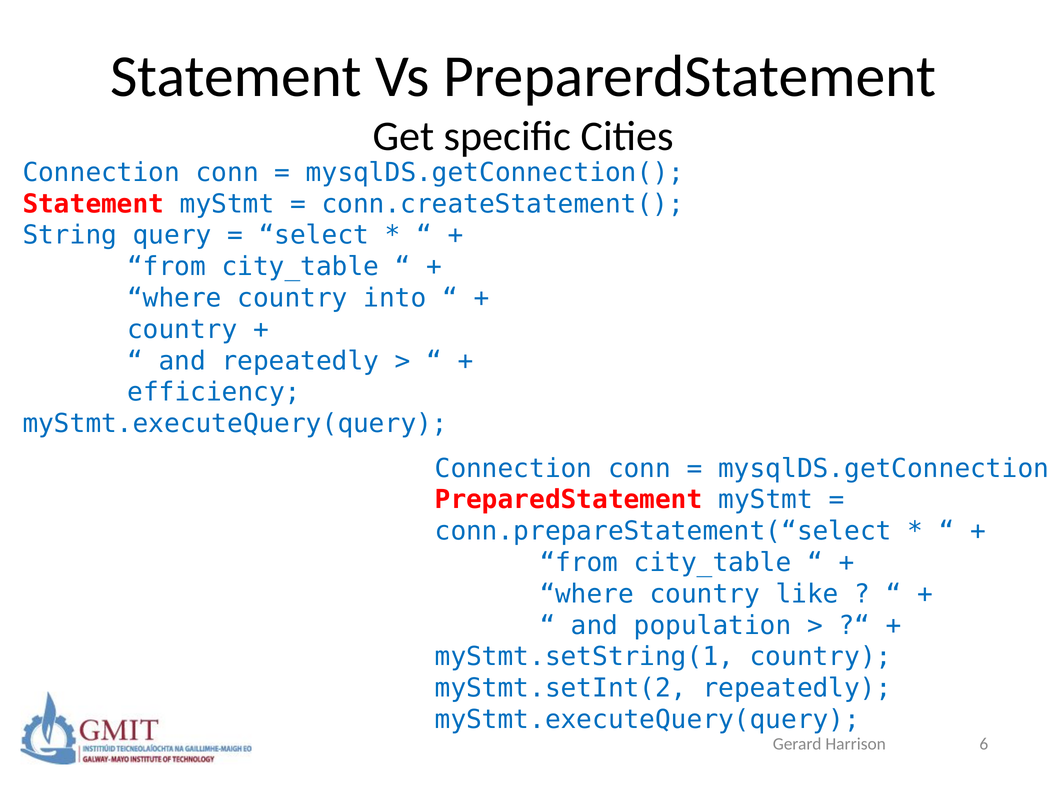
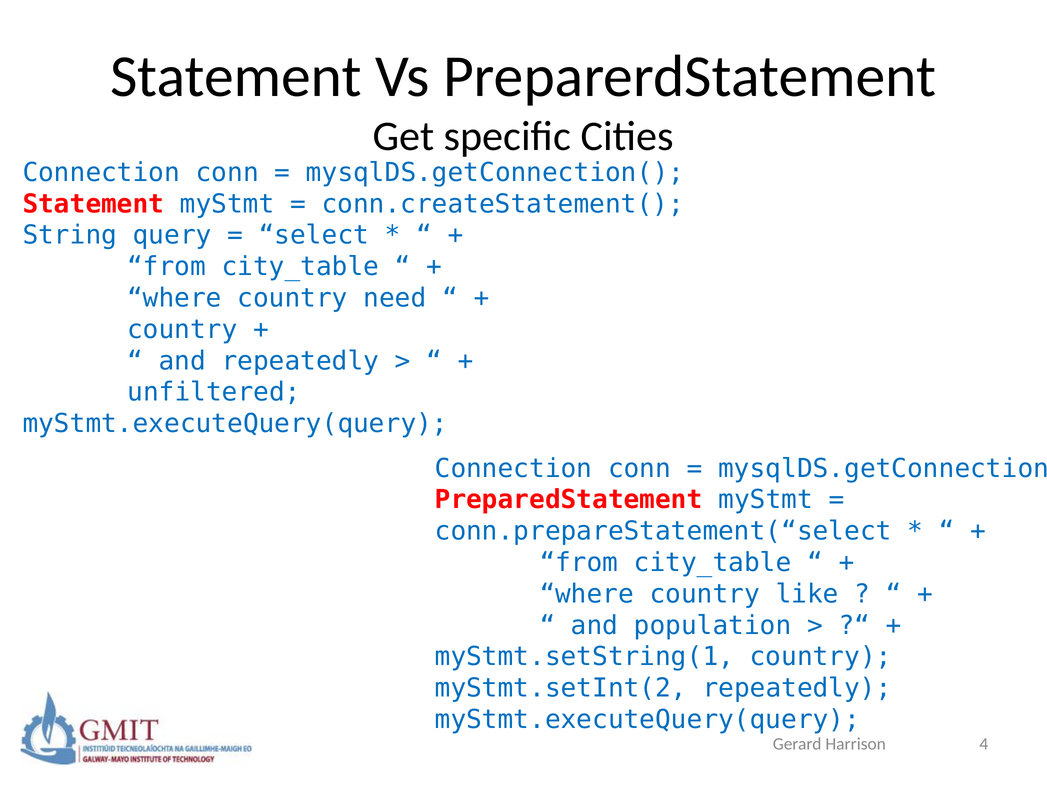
into: into -> need (395, 298)
efficiency: efficiency -> unfiltered (214, 392)
6: 6 -> 4 (984, 744)
